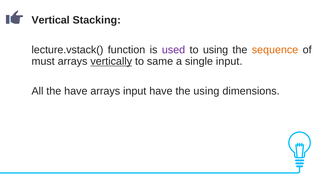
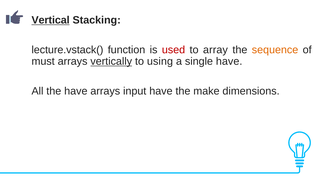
Vertical underline: none -> present (51, 20)
used colour: purple -> red (174, 50)
to using: using -> array (215, 50)
same: same -> using (160, 62)
single input: input -> have (229, 62)
the using: using -> make (206, 91)
